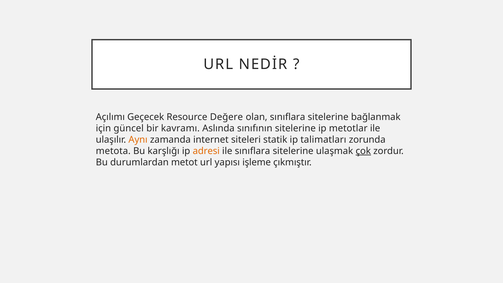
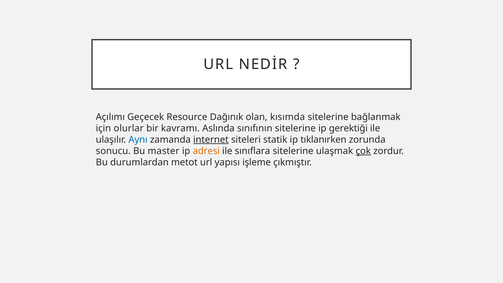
Değere: Değere -> Dağınık (227, 117)
olan sınıflara: sınıflara -> kısımda (288, 117)
güncel: güncel -> olurlar (129, 128)
metotlar: metotlar -> gerektiği (348, 128)
Aynı colour: orange -> blue (138, 140)
internet underline: none -> present (211, 140)
talimatları: talimatları -> tıklanırken (323, 140)
metota: metota -> sonucu (113, 151)
karşlığı: karşlığı -> master (164, 151)
